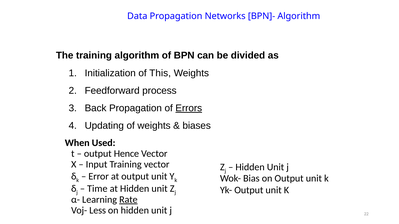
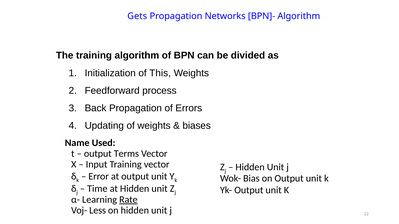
Data: Data -> Gets (137, 16)
Errors underline: present -> none (189, 108)
When: When -> Name (77, 143)
Hence: Hence -> Terms (126, 154)
